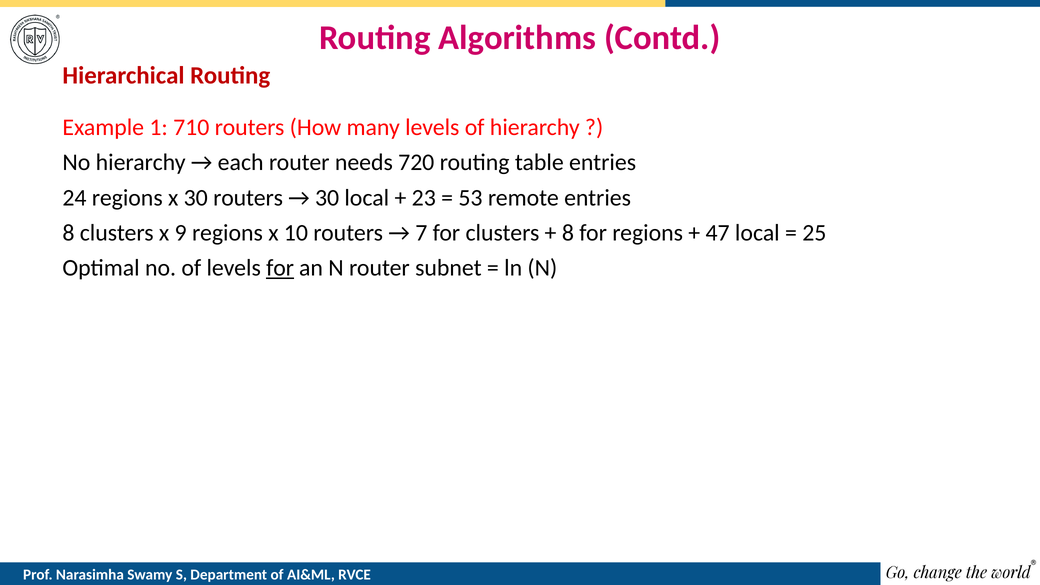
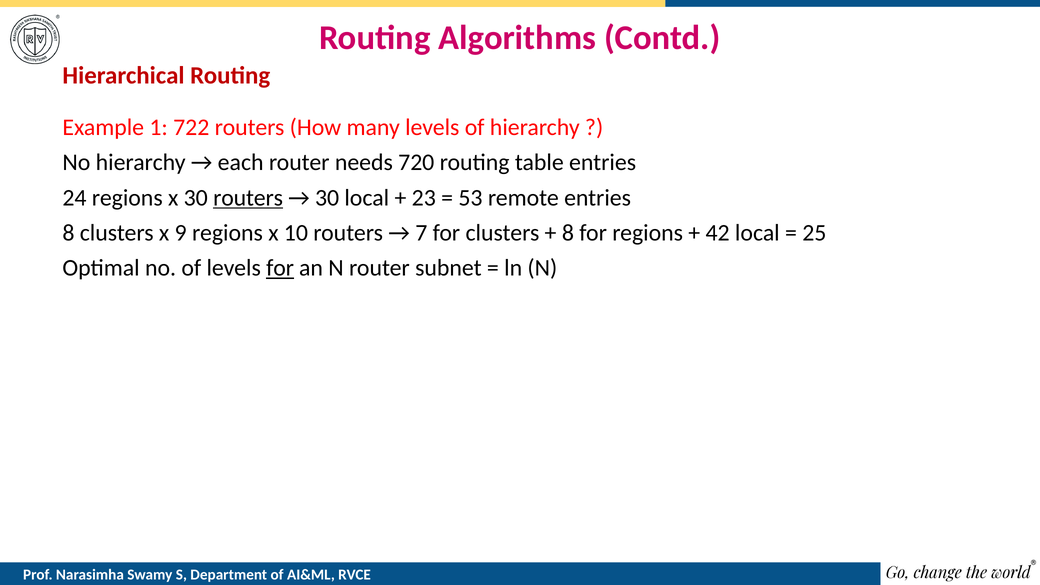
710: 710 -> 722 (191, 128)
routers underline: none -> present (248, 198)
47: 47 -> 42 (718, 233)
